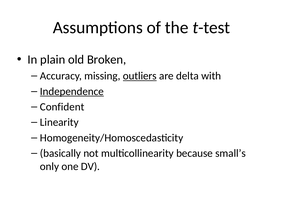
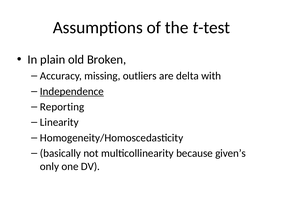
outliers underline: present -> none (140, 76)
Confident: Confident -> Reporting (62, 106)
small’s: small’s -> given’s (231, 153)
